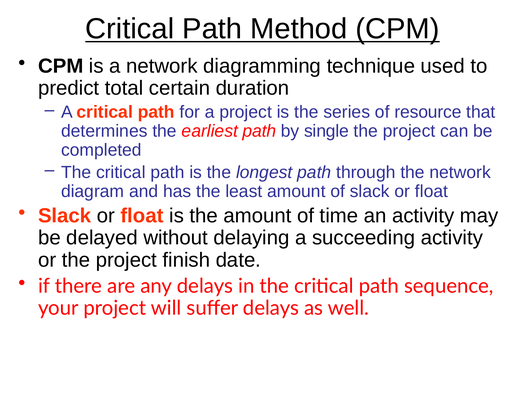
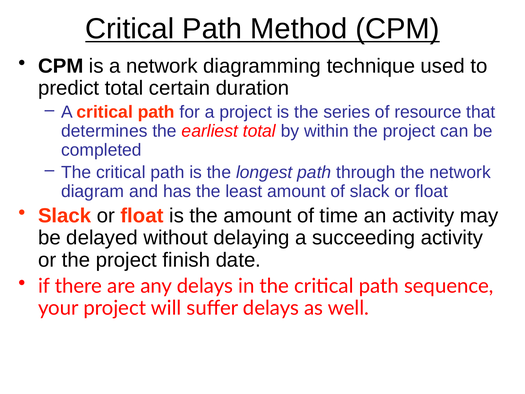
earliest path: path -> total (259, 131)
single: single -> within (326, 131)
